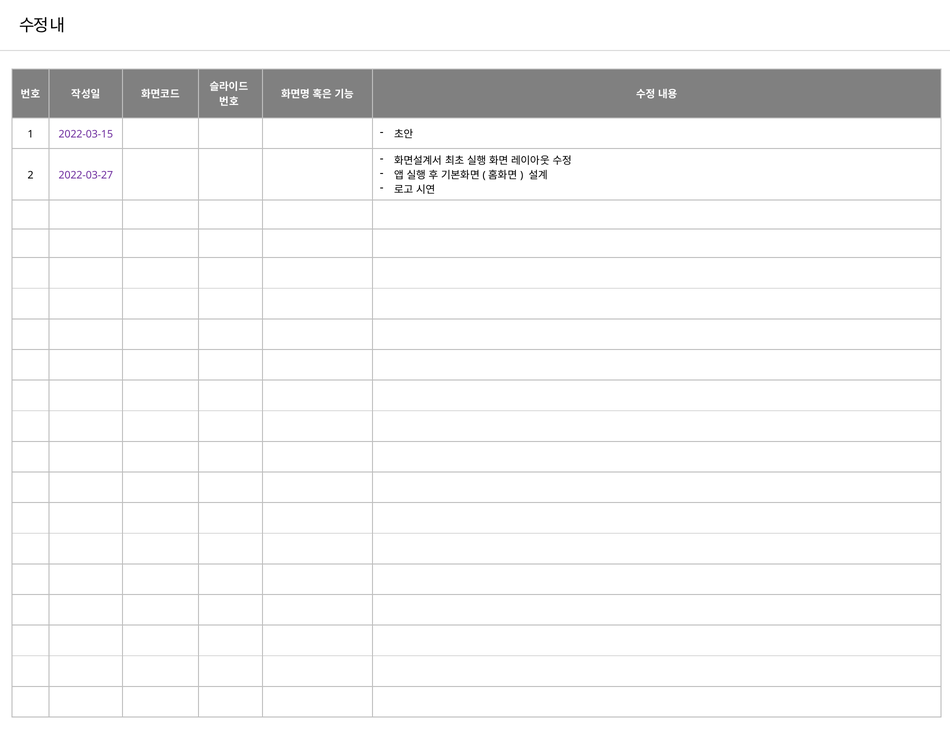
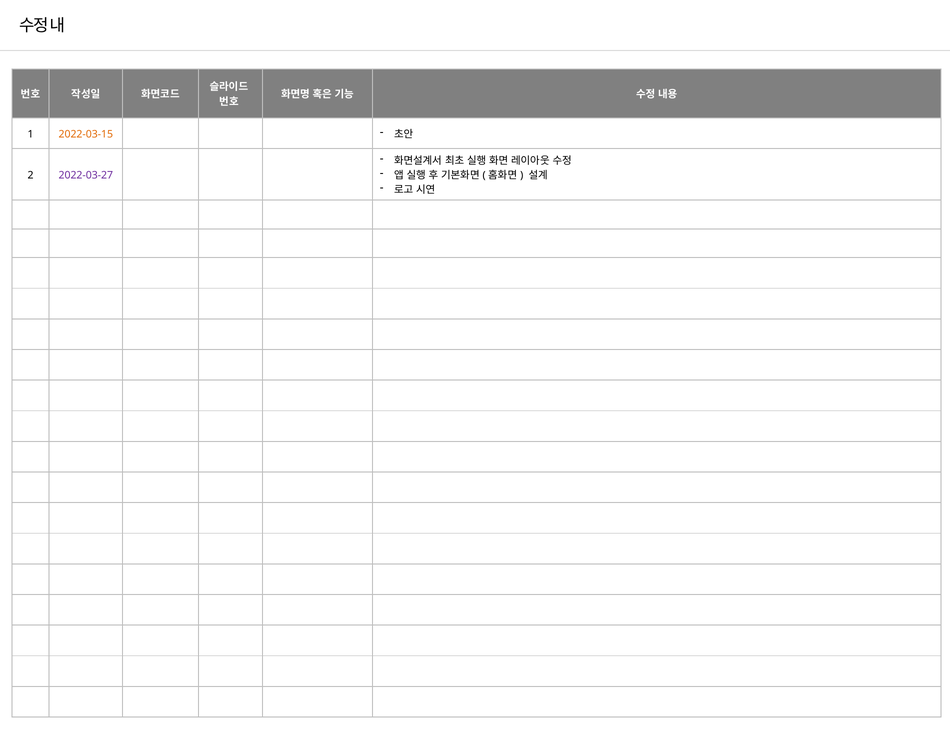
2022-03-15 colour: purple -> orange (86, 134)
